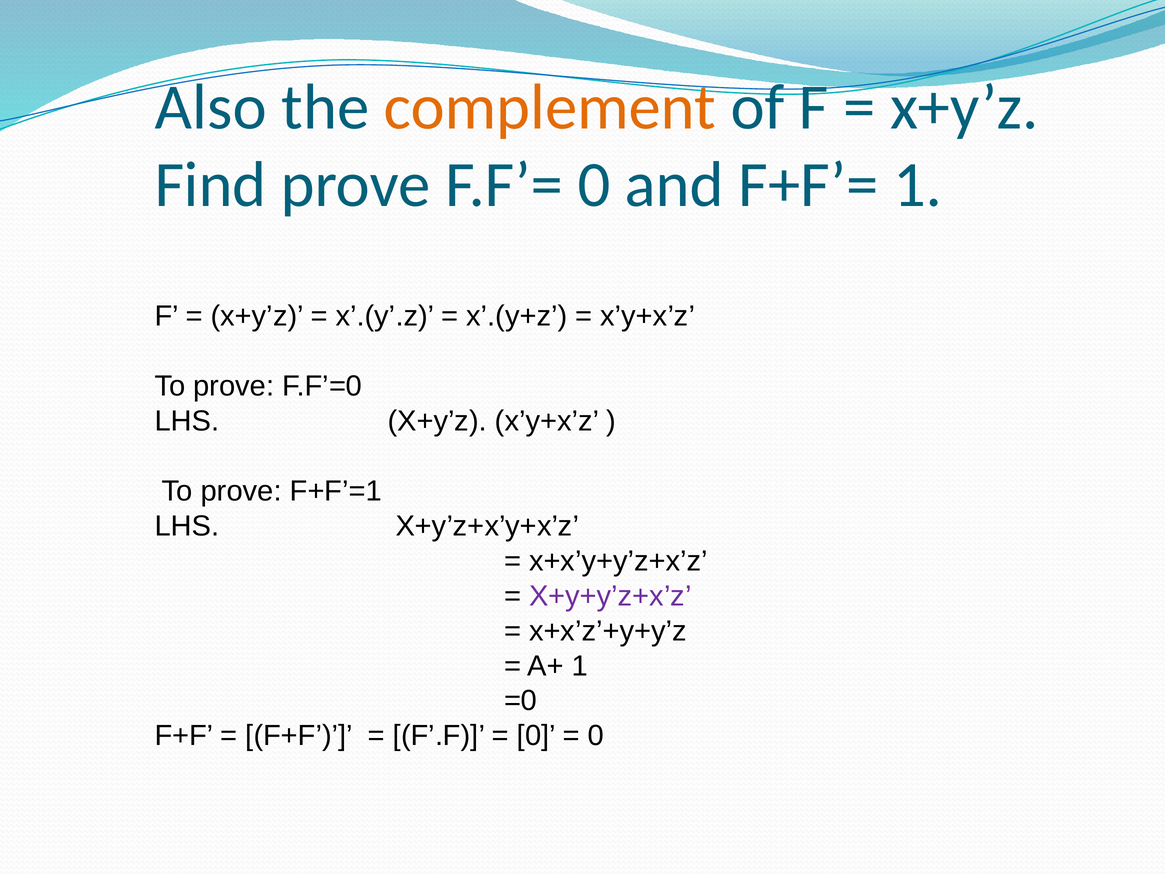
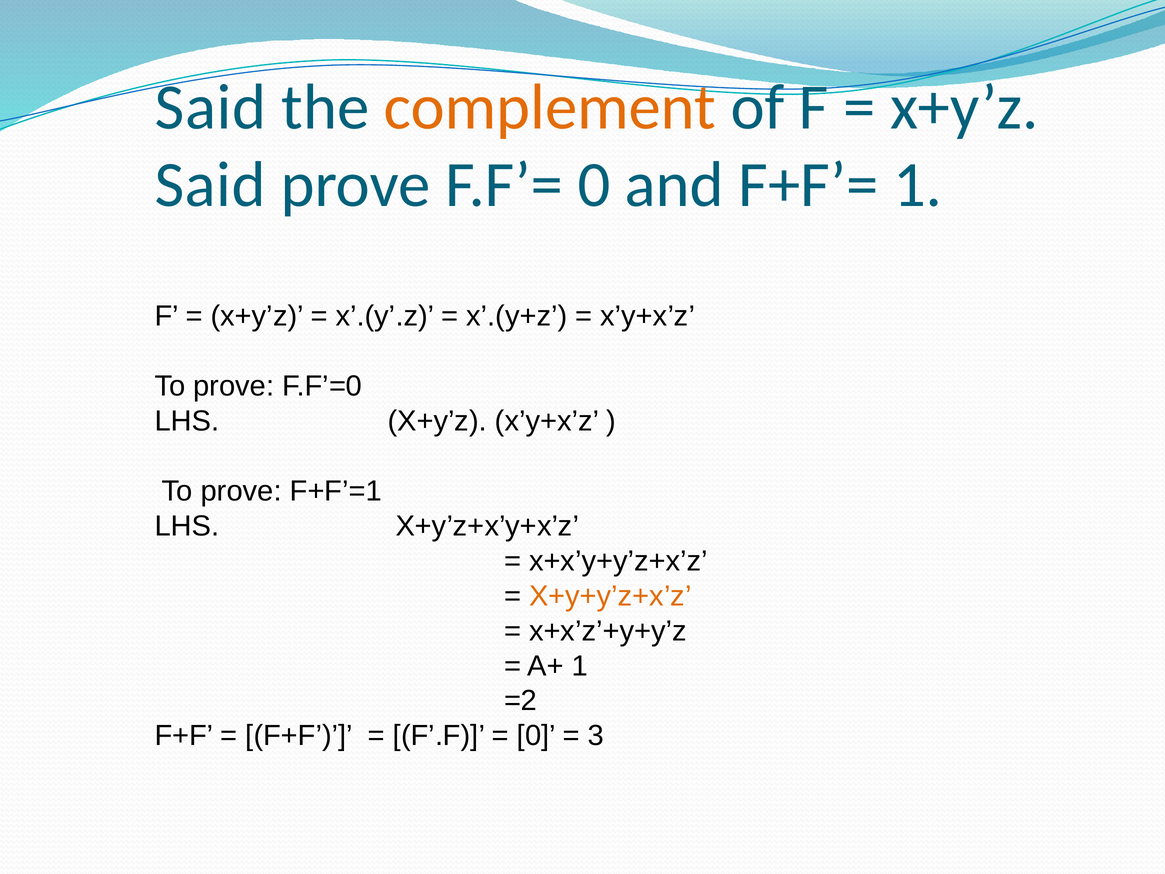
Also: Also -> Said (210, 107)
Find: Find -> Said (210, 185)
X+y+y’z+x’z colour: purple -> orange (610, 596)
=0: =0 -> =2 (521, 701)
0: 0 -> 3 (596, 736)
